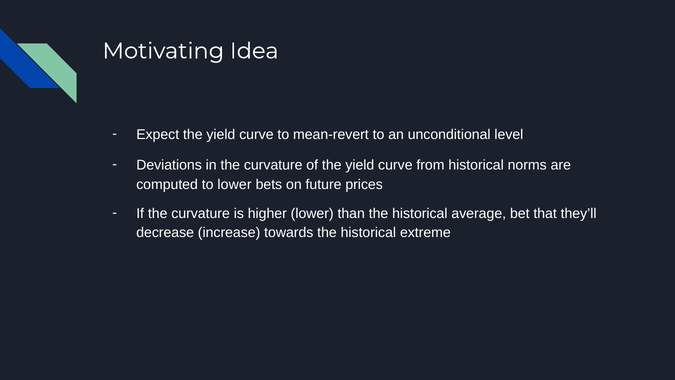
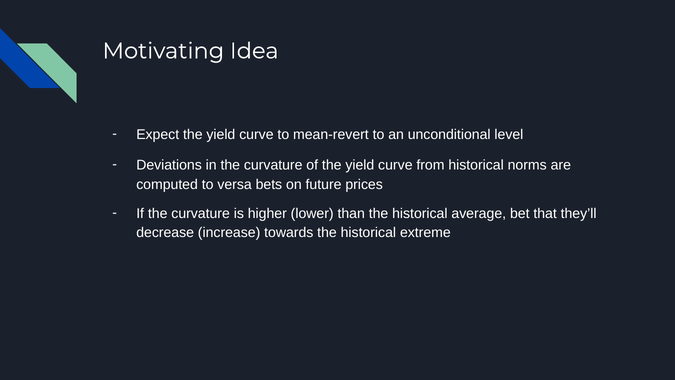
to lower: lower -> versa (235, 184)
